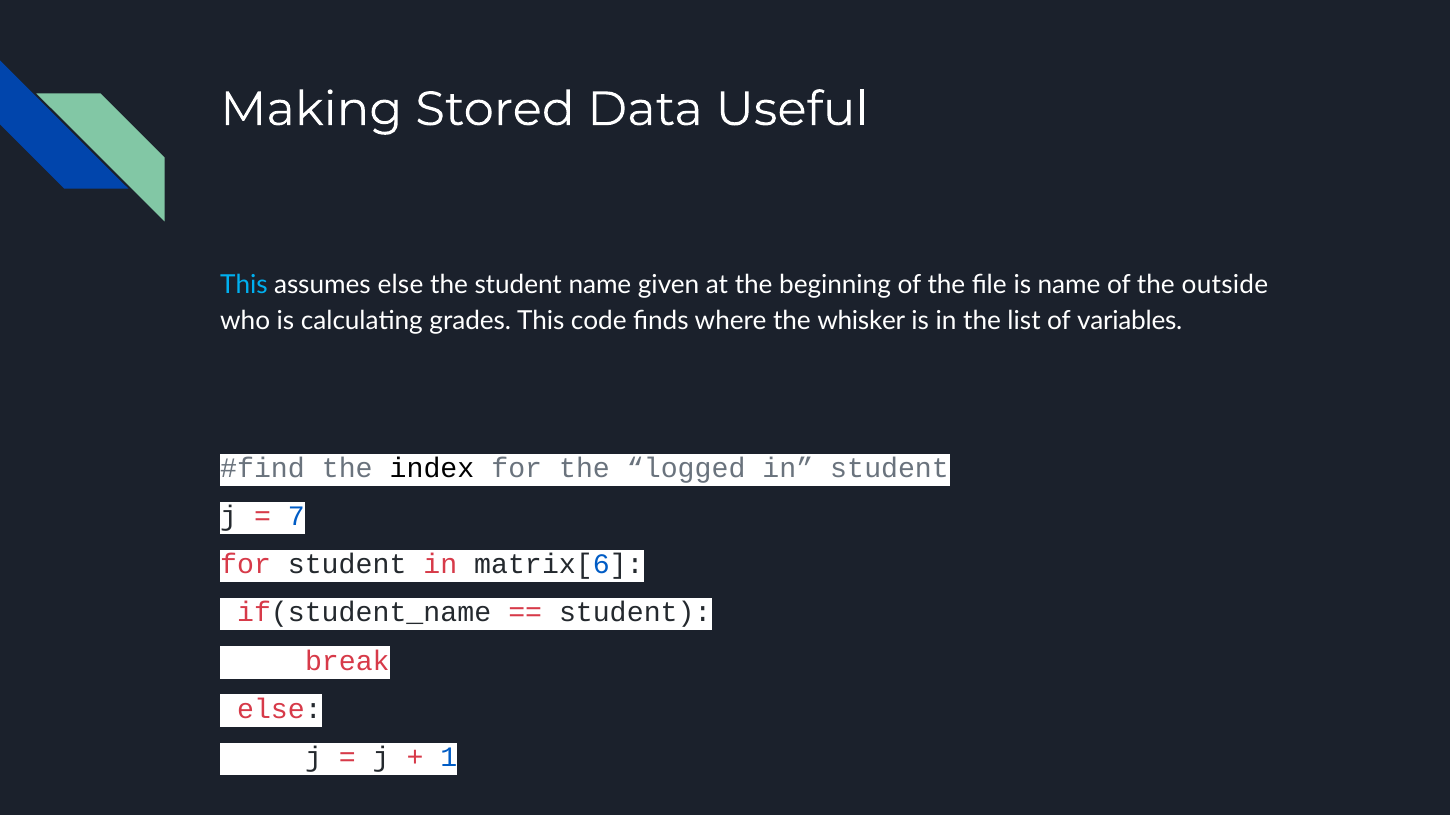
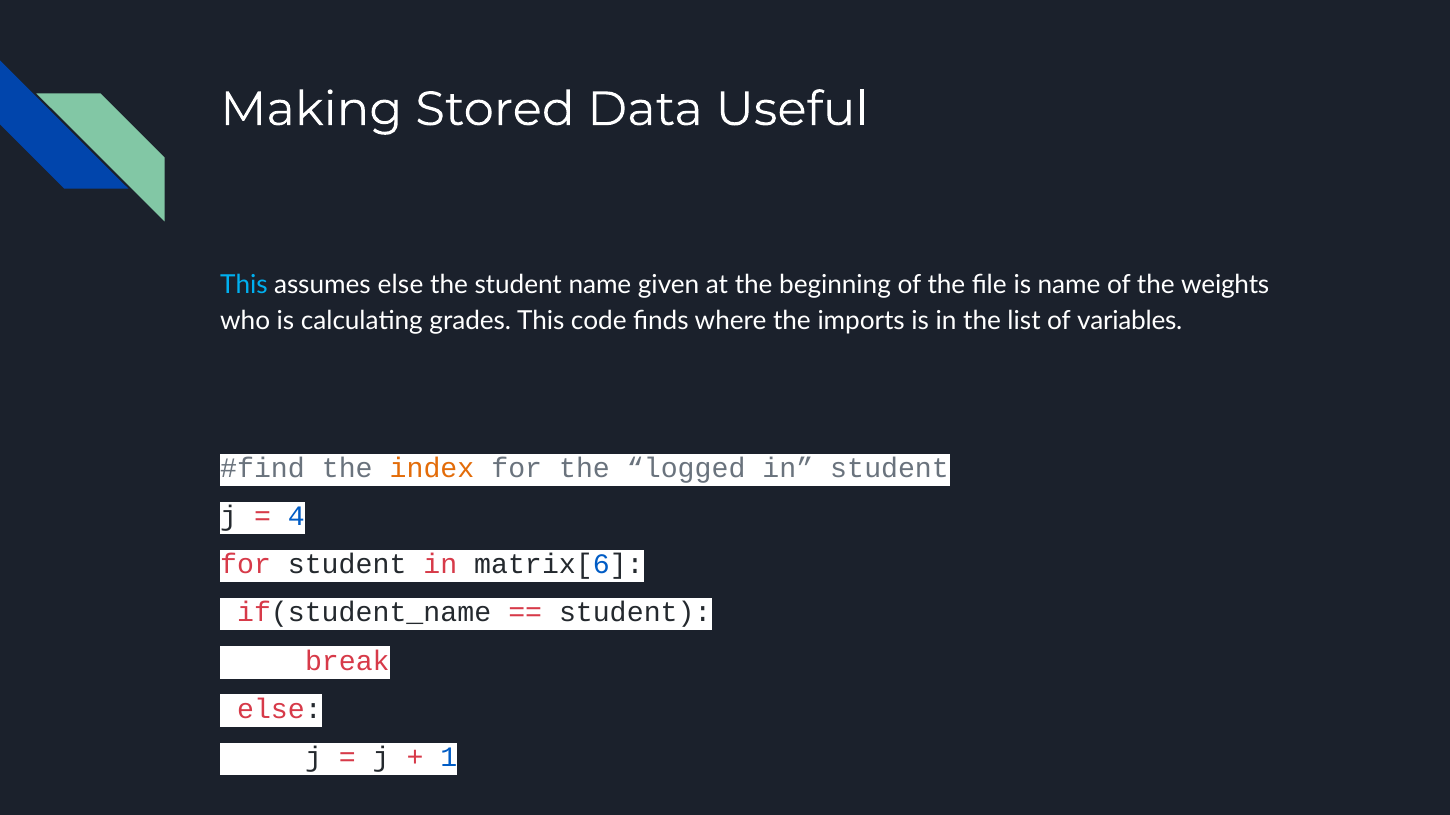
outside: outside -> weights (1225, 285)
whisker: whisker -> imports (861, 321)
index colour: black -> orange (432, 469)
7: 7 -> 4 (296, 517)
